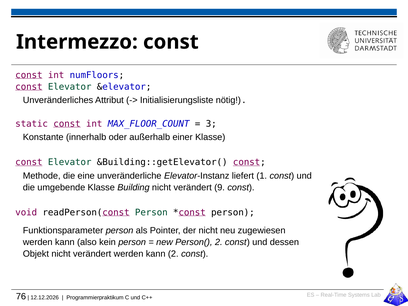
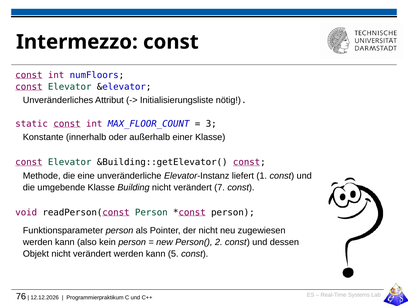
9: 9 -> 7 (220, 187)
kann 2: 2 -> 5 (173, 254)
